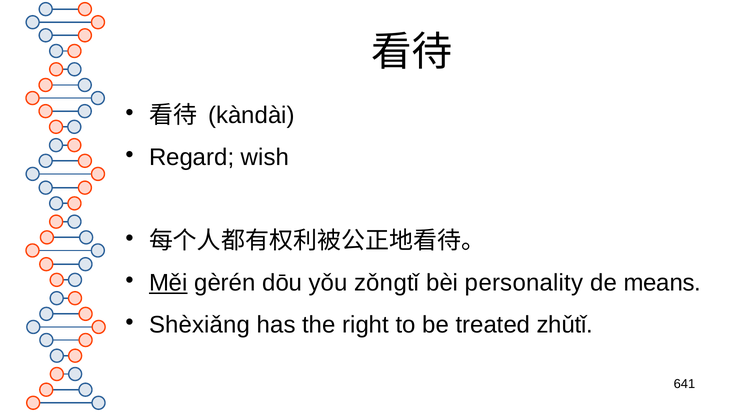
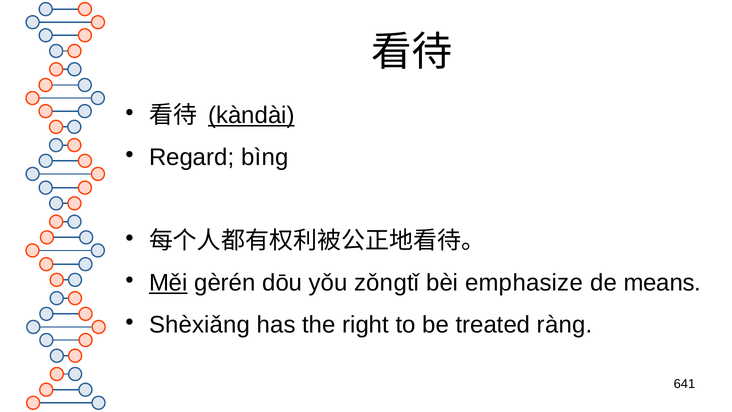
kàndài underline: none -> present (251, 115)
wish: wish -> bìng (265, 157)
personality: personality -> emphasize (524, 283)
zhǔtǐ: zhǔtǐ -> ràng (565, 325)
